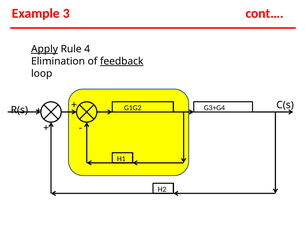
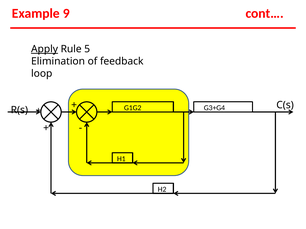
3: 3 -> 9 (66, 13)
4: 4 -> 5 (87, 49)
feedback underline: present -> none (122, 61)
